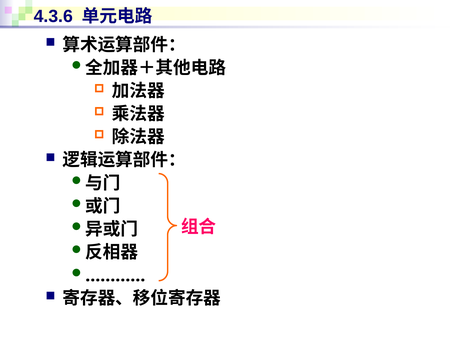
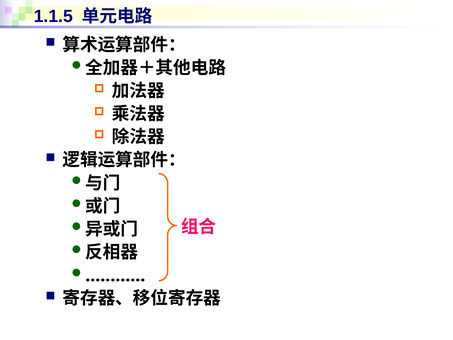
4.3.6: 4.3.6 -> 1.1.5 (53, 16)
